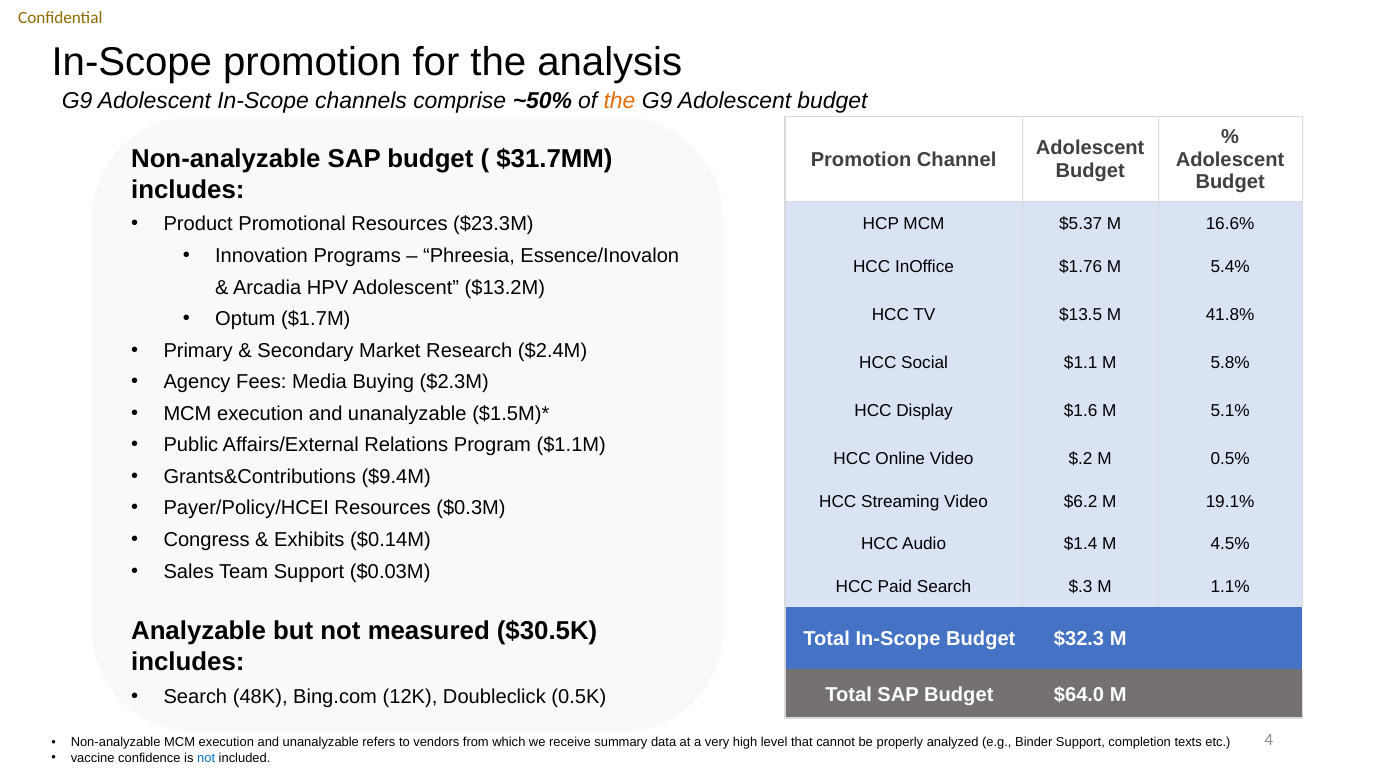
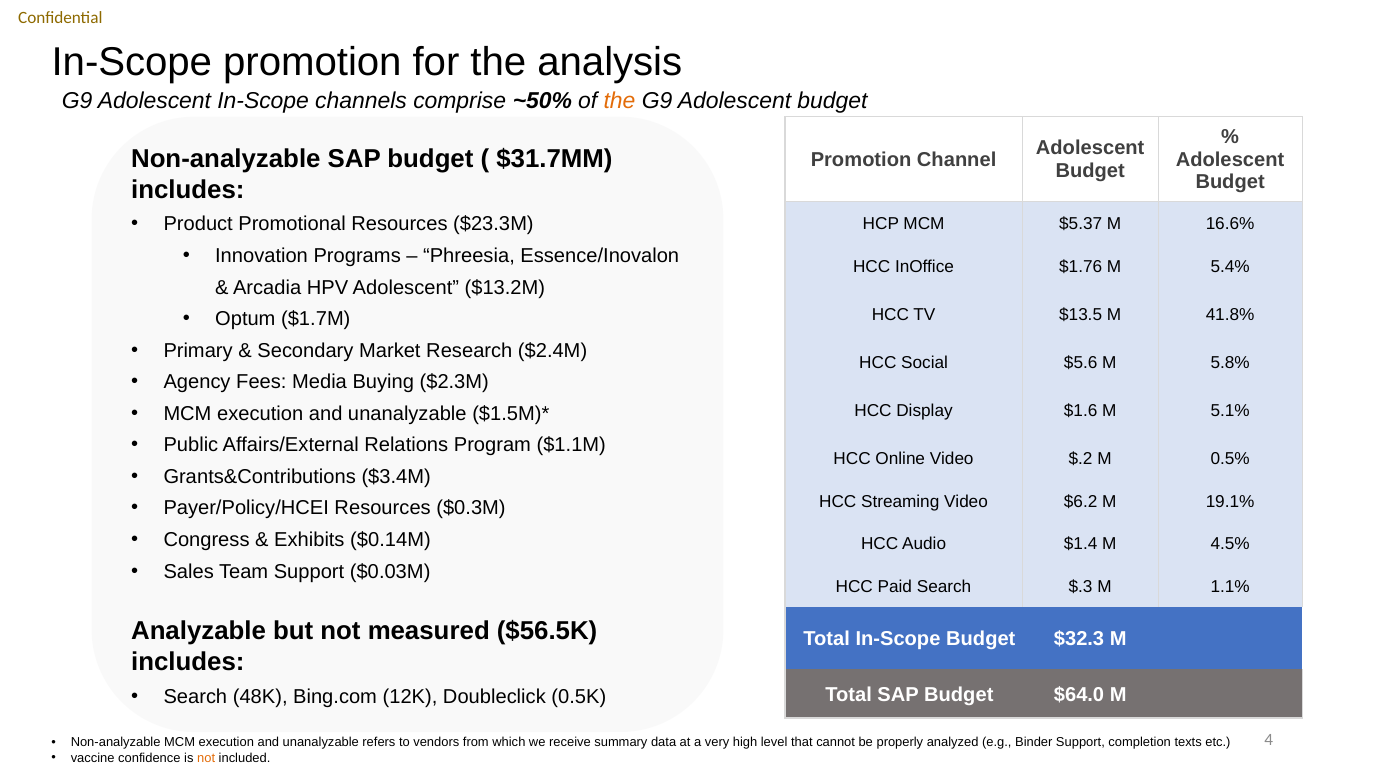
$1.1: $1.1 -> $5.6 (1081, 363)
$9.4M: $9.4M -> $3.4M (396, 477)
$30.5K: $30.5K -> $56.5K (547, 631)
not colour: blue -> orange (206, 758)
